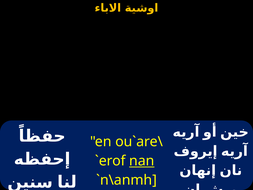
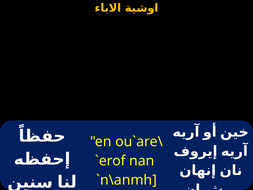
nan underline: present -> none (142, 161)
